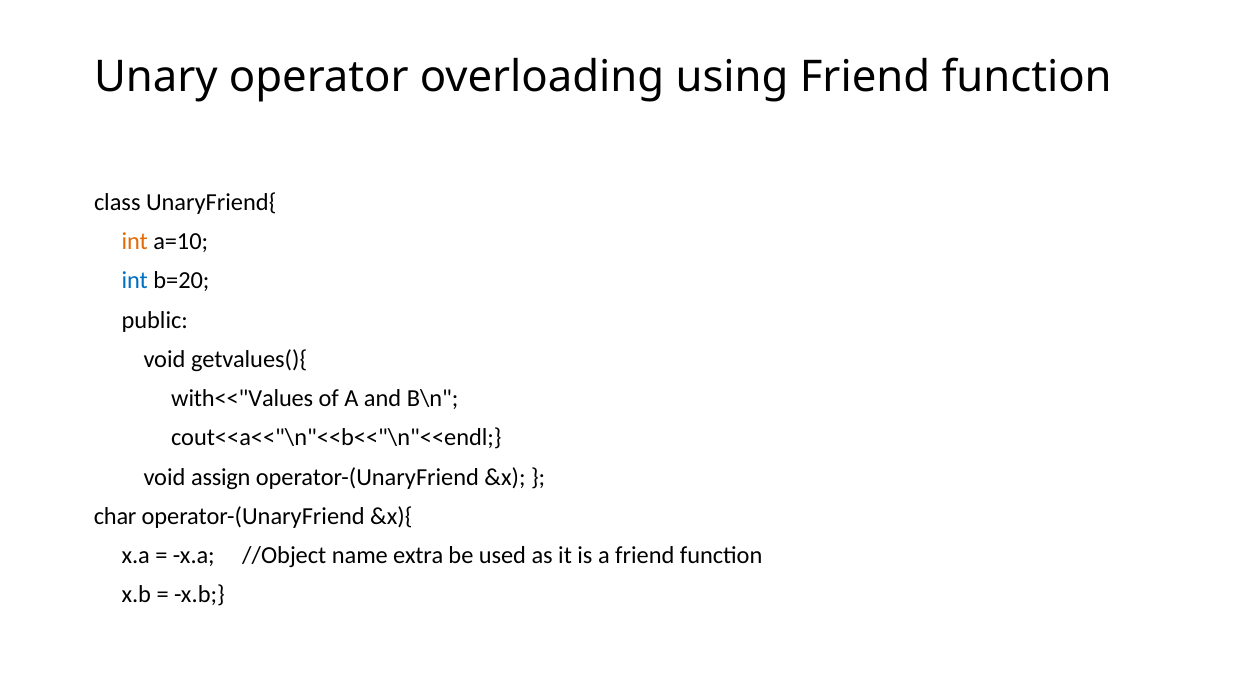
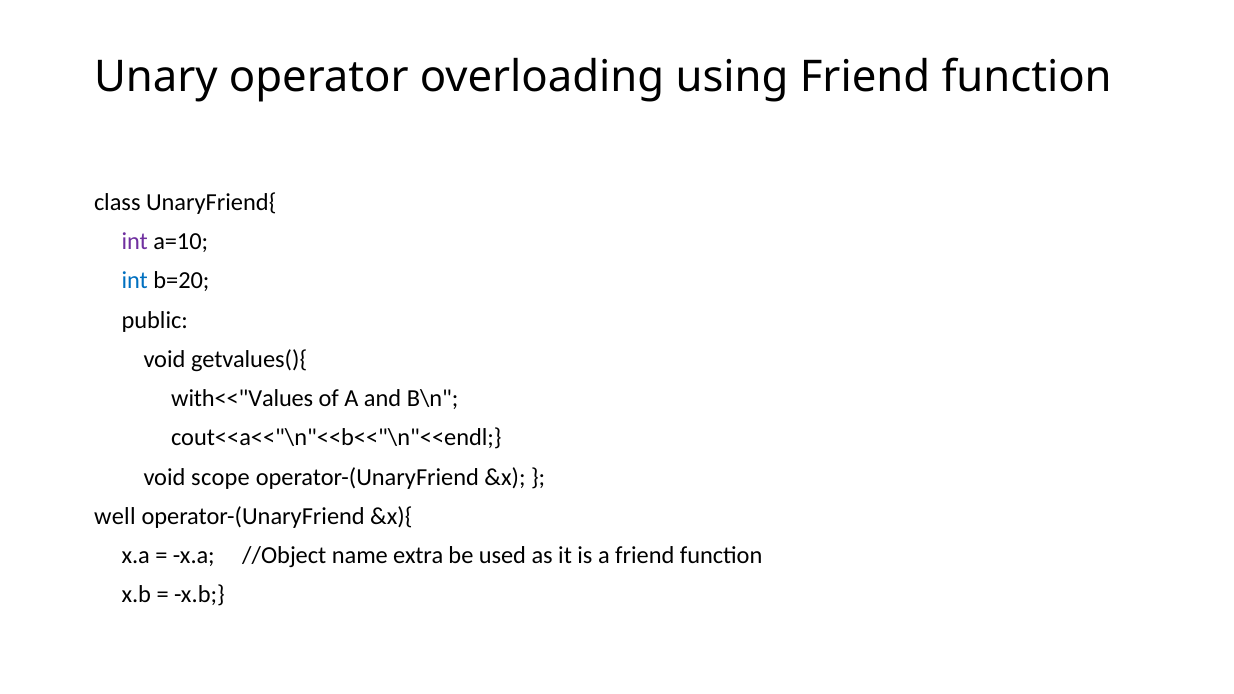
int colour: orange -> purple (135, 242)
assign: assign -> scope (221, 477)
char: char -> well (115, 516)
